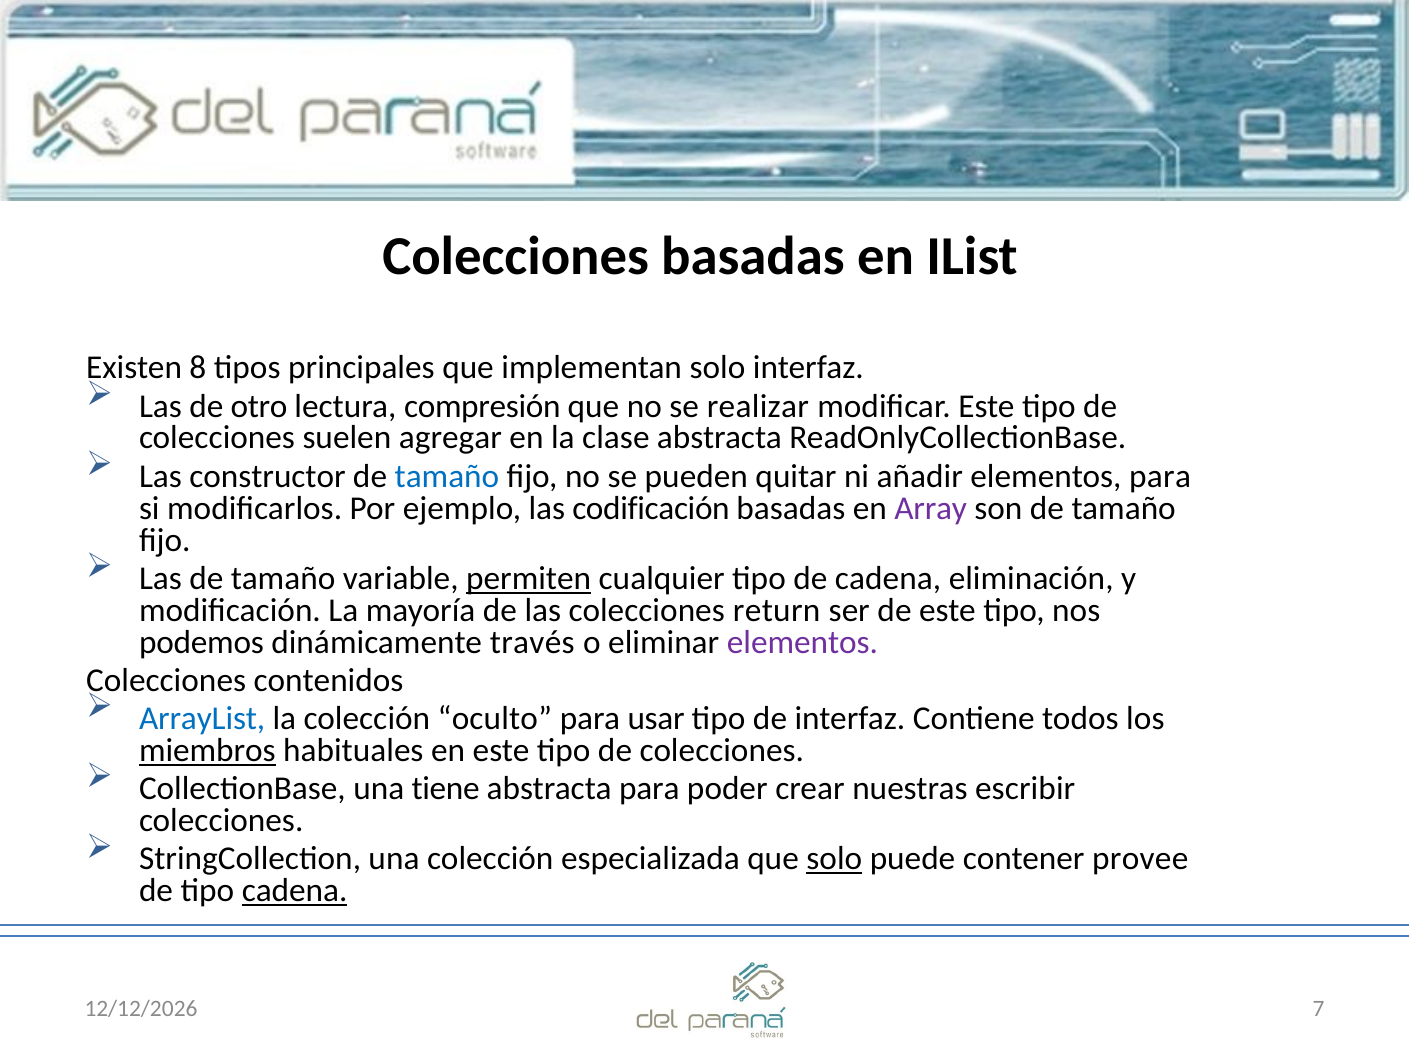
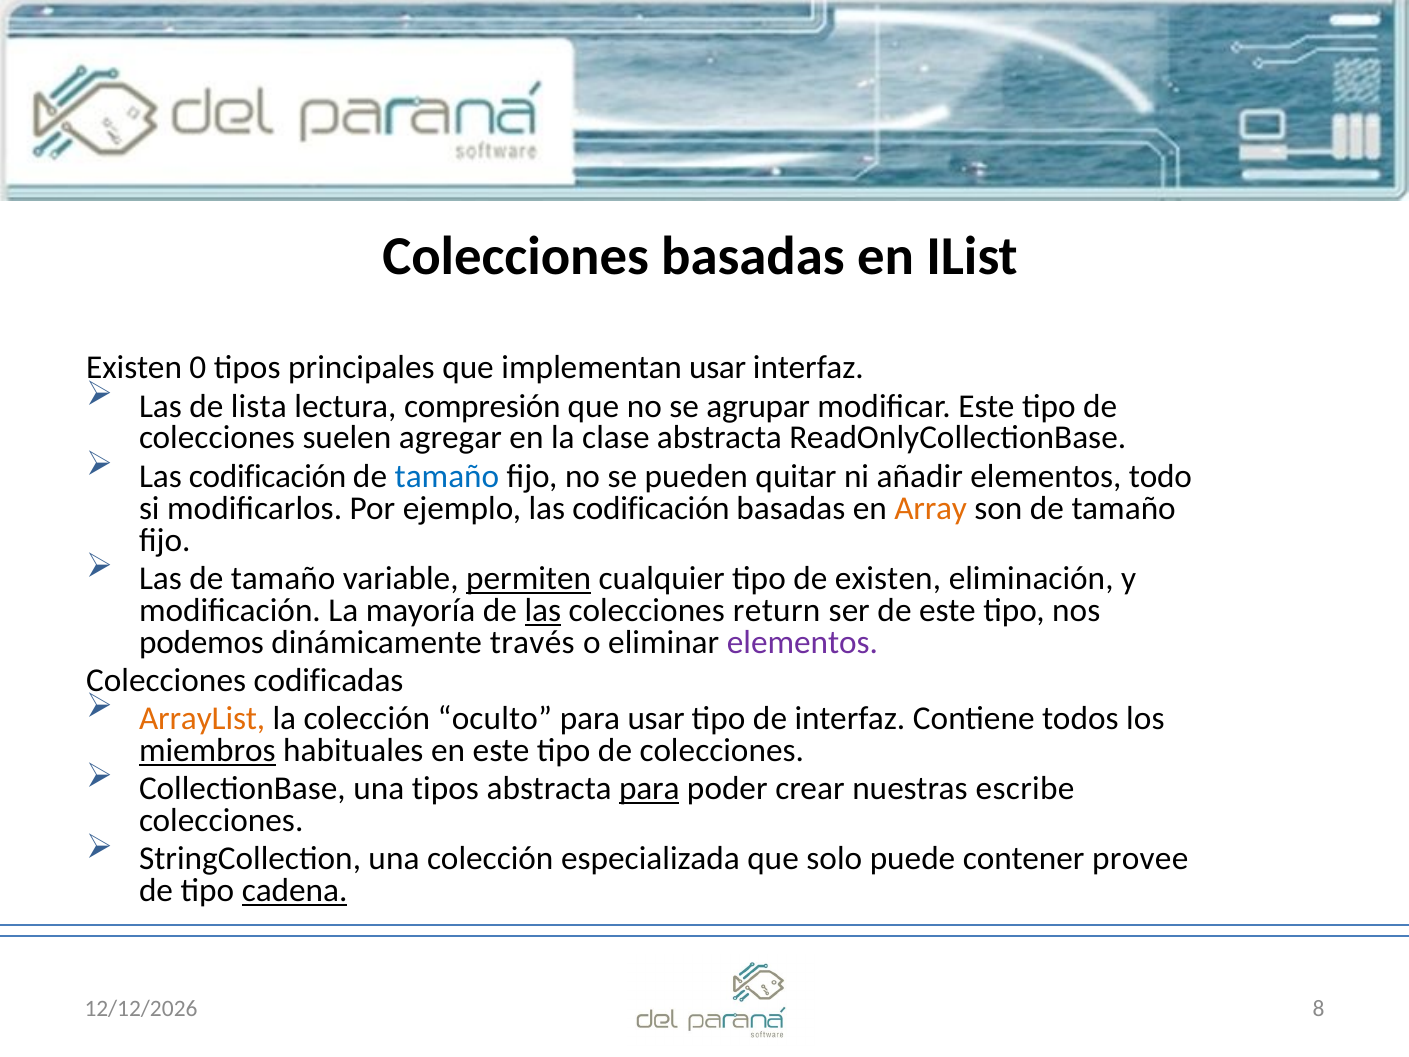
8: 8 -> 0 (198, 368)
implementan solo: solo -> usar (718, 368)
otro: otro -> lista (259, 406)
realizar: realizar -> agrupar (758, 406)
constructor: constructor -> codificación (268, 476)
elementos para: para -> todo (1160, 476)
Array colour: purple -> orange (931, 508)
de cadena: cadena -> existen (888, 578)
las underline: none -> present (543, 610)
contenidos: contenidos -> codificadas (329, 680)
ArrayList colour: blue -> orange (202, 718)
una tiene: tiene -> tipos (445, 788)
para underline: none -> present (649, 788)
escribir: escribir -> escribe (1025, 788)
solo underline: present -> none (834, 859)
7: 7 -> 8 (1319, 1009)
